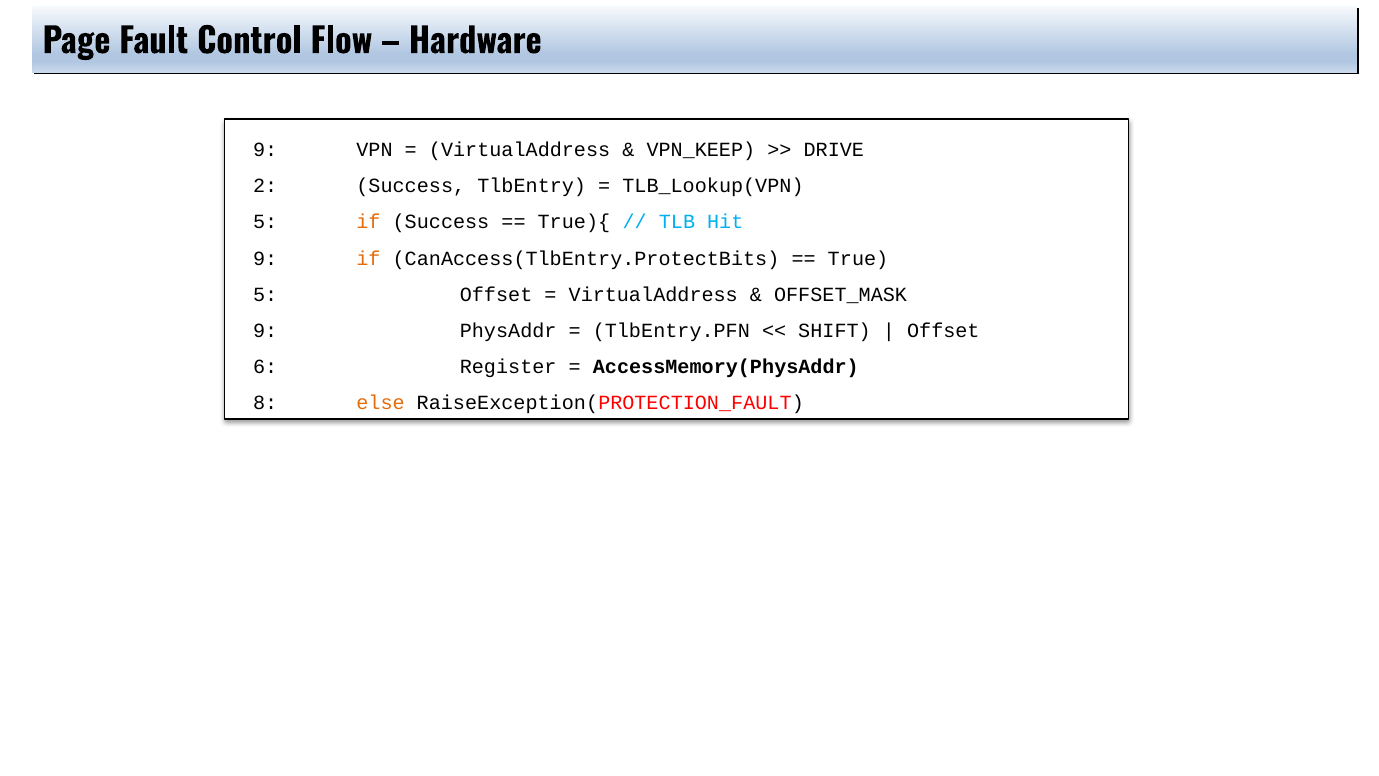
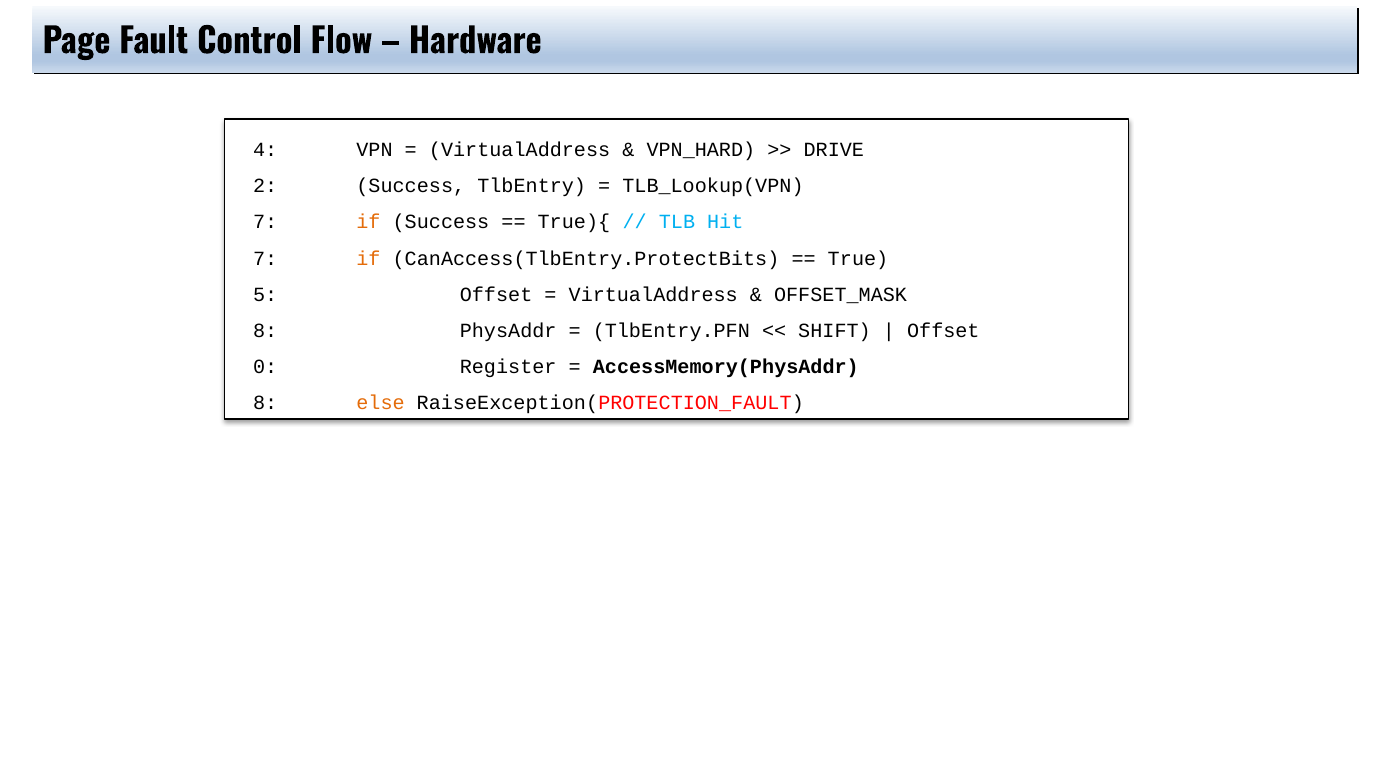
9: 9 -> 4 (265, 150)
VPN_KEEP: VPN_KEEP -> VPN_HARD (701, 150)
5: 5 -> 7 (265, 222)
9: 9 -> 7 (265, 258)
9: 9 -> 8 (265, 331)
6: 6 -> 0 (265, 367)
